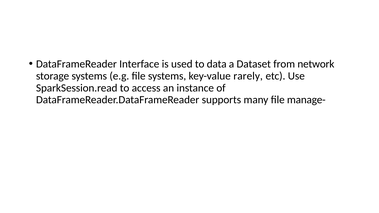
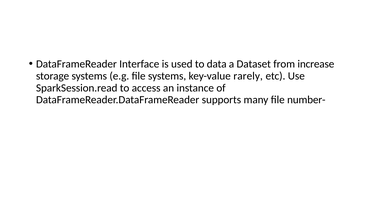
network: network -> increase (316, 64)
manage-: manage- -> number- (306, 100)
